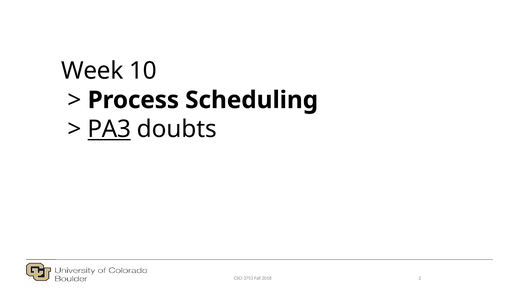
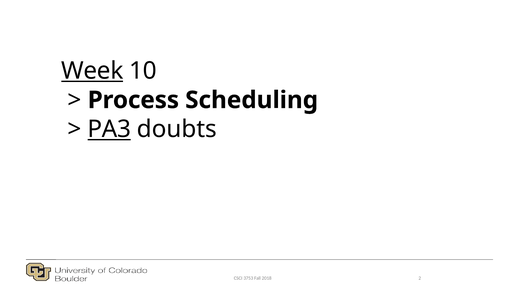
Week underline: none -> present (92, 71)
